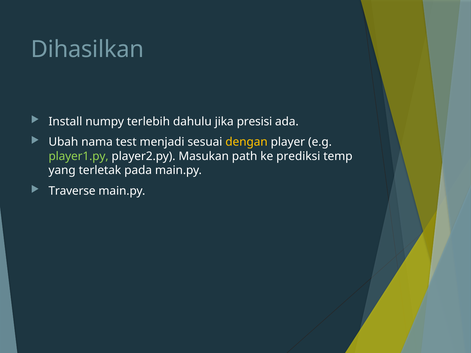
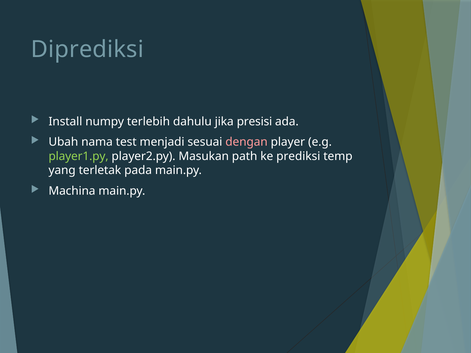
Dihasilkan: Dihasilkan -> Diprediksi (87, 50)
dengan colour: yellow -> pink (247, 142)
Traverse: Traverse -> Machina (72, 191)
